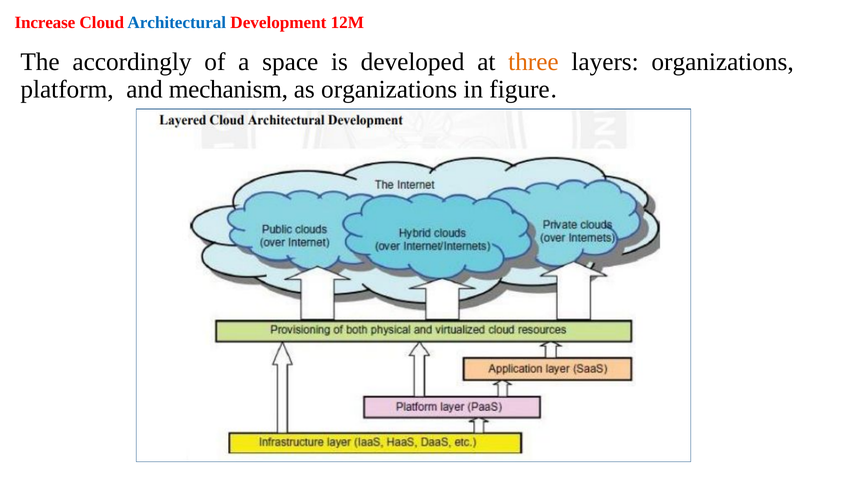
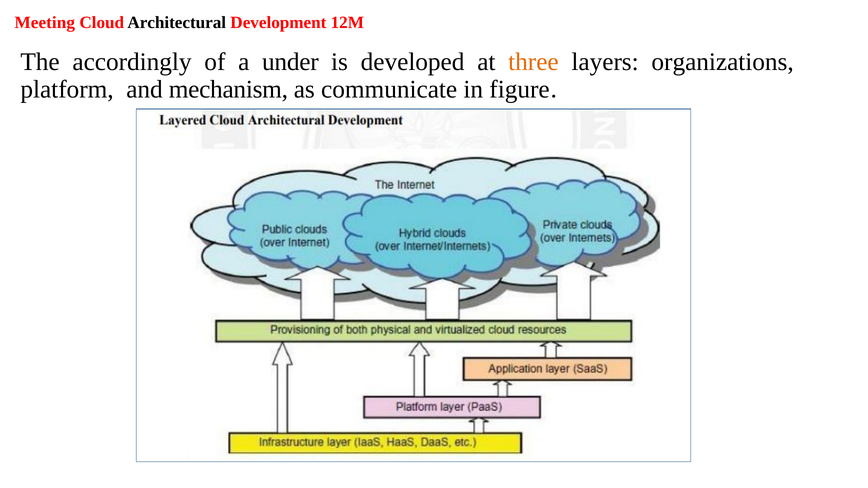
Increase: Increase -> Meeting (45, 23)
Architectural colour: blue -> black (177, 23)
space: space -> under (290, 62)
as organizations: organizations -> communicate (389, 89)
